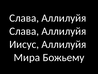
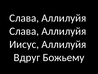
Мира: Мира -> Вдруг (27, 57)
